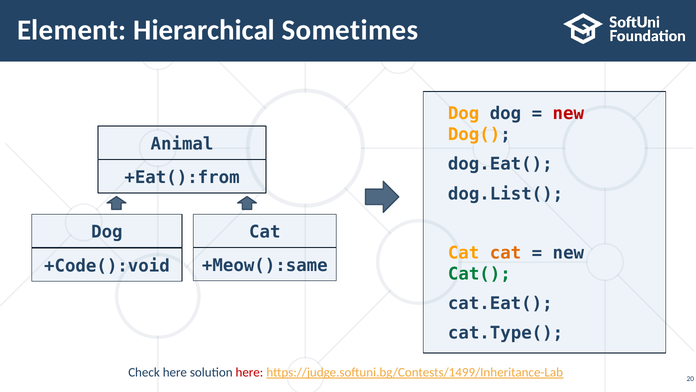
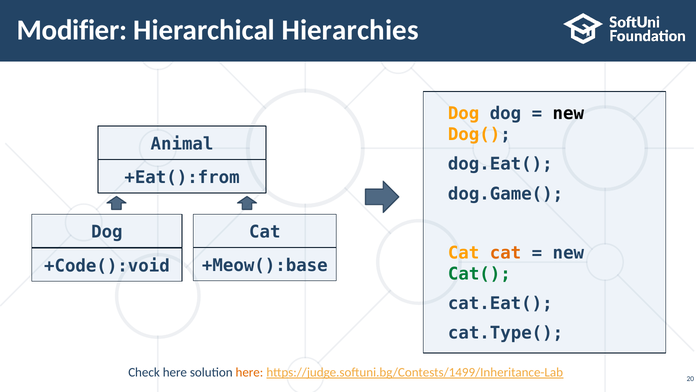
Element: Element -> Modifier (72, 30)
Sometimes: Sometimes -> Hierarchies (350, 30)
new colour: red -> black (568, 114)
dog.List(: dog.List( -> dog.Game( (506, 194)
+Meow():same: +Meow():same -> +Meow():base (265, 265)
here colour: red -> orange (249, 372)
